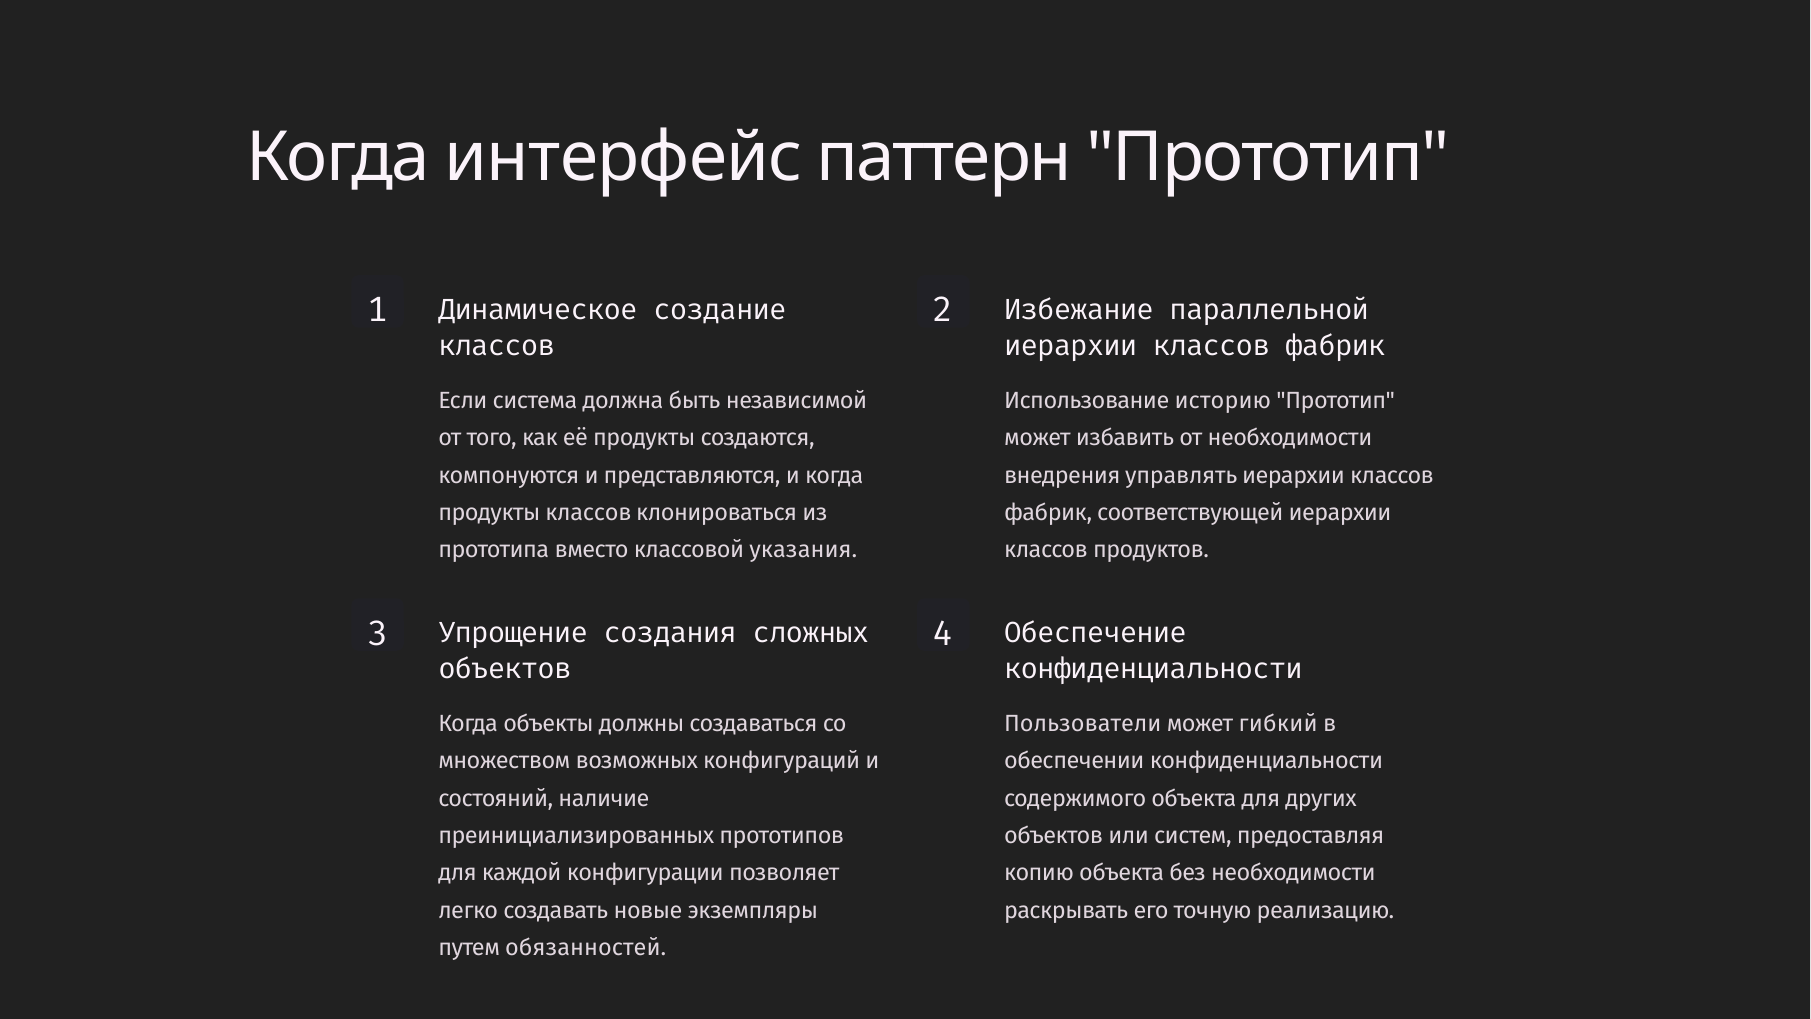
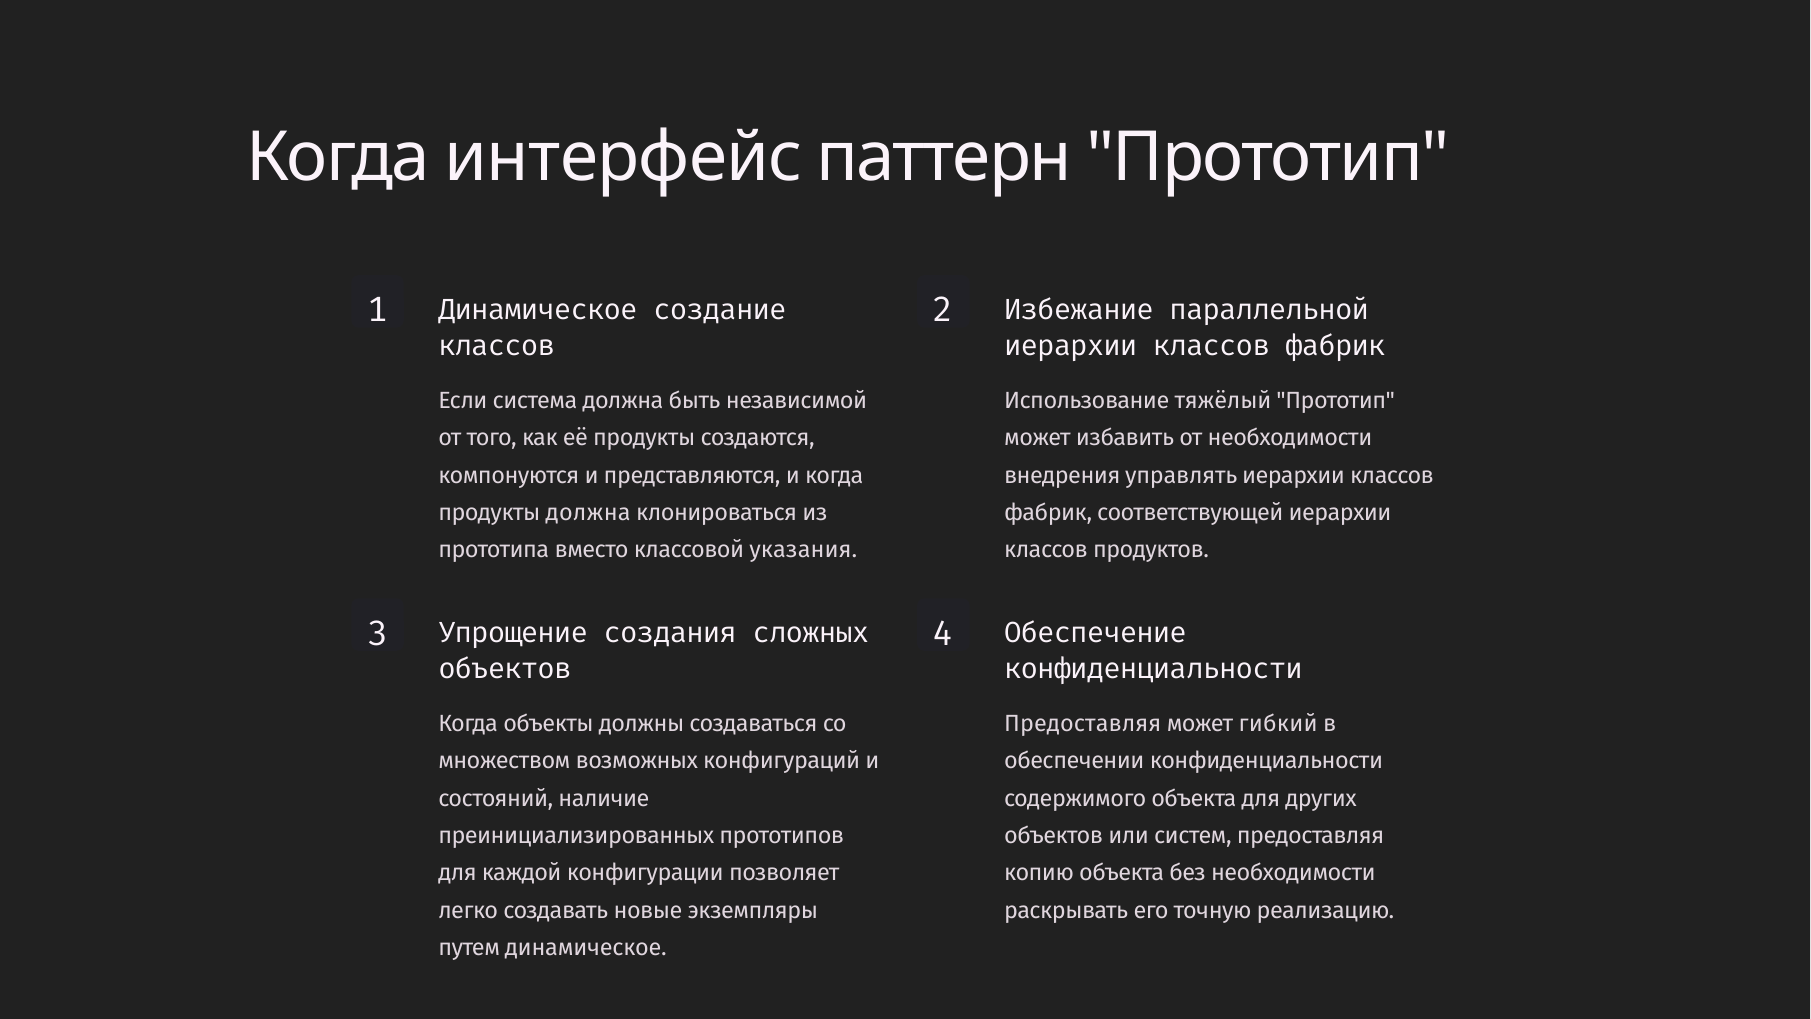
историю: историю -> тяжёлый (1223, 400)
продукты классов: классов -> должна (588, 513)
Пользователи: Пользователи -> Предоставляя (1083, 724)
путем обязанностей: обязанностей -> динамическое (586, 948)
